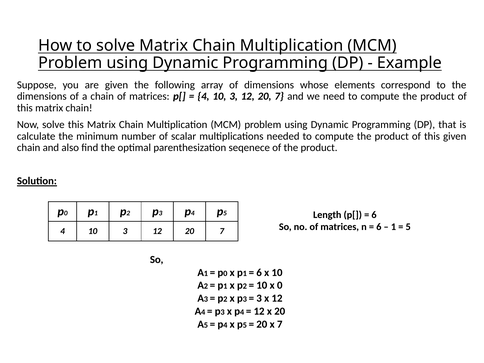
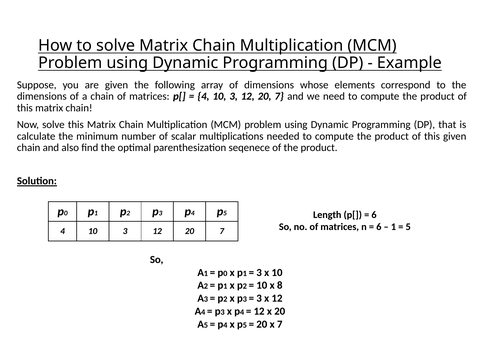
6: 6 -> 3 (259, 273)
x 0: 0 -> 8 (280, 285)
